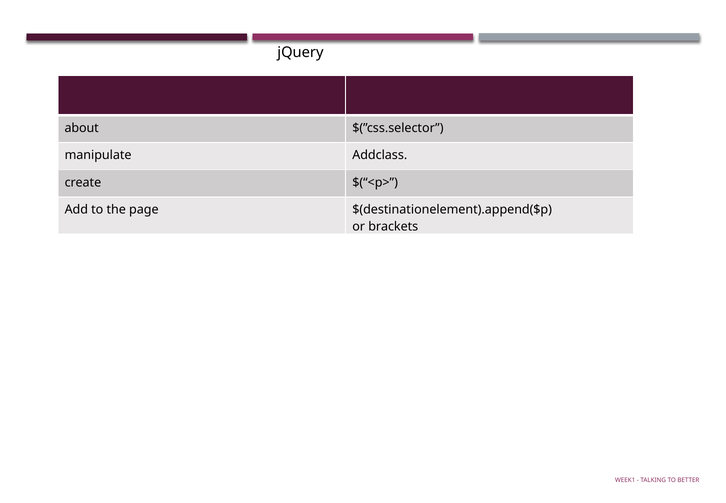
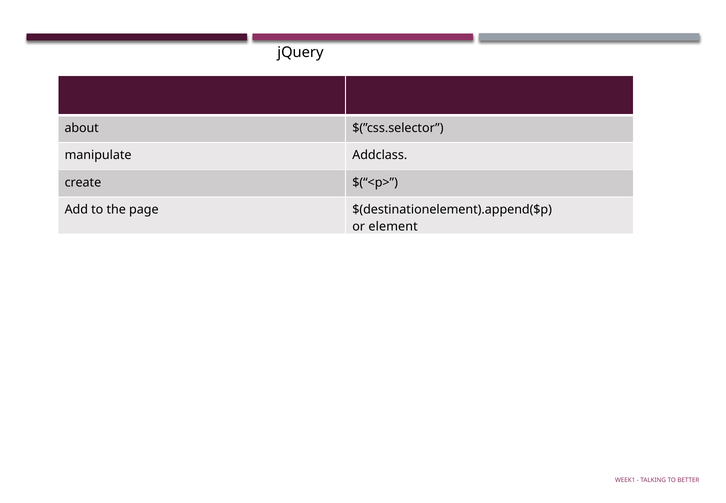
brackets: brackets -> element (393, 227)
